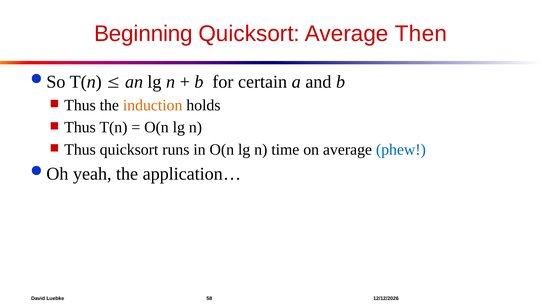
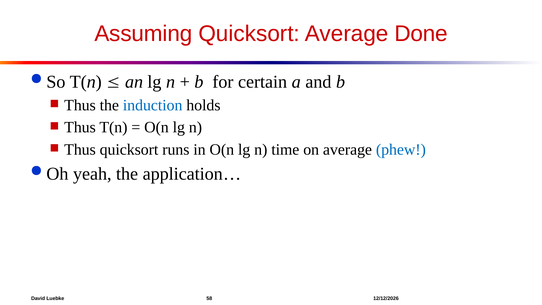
Beginning: Beginning -> Assuming (143, 34)
Then: Then -> Done (421, 34)
induction colour: orange -> blue (153, 105)
